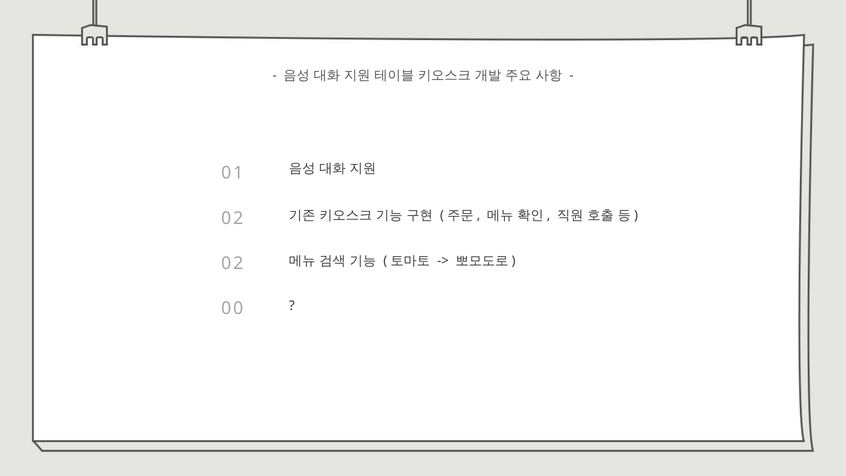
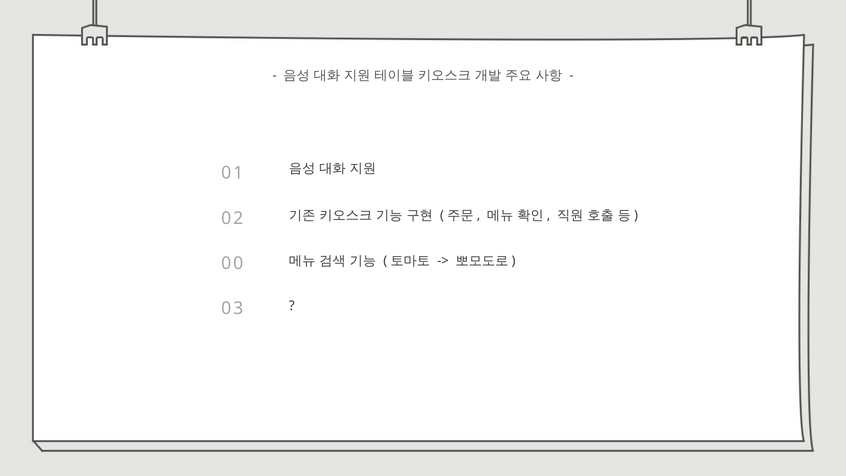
2: 2 -> 0 (238, 263)
0 0: 0 -> 3 (238, 308)
